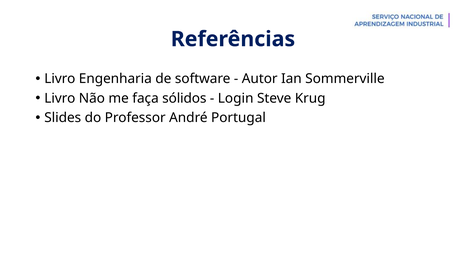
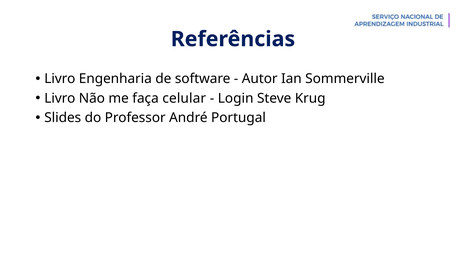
sólidos: sólidos -> celular (184, 98)
